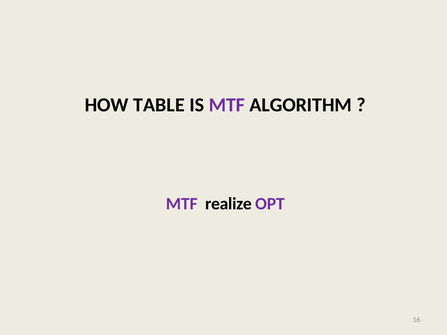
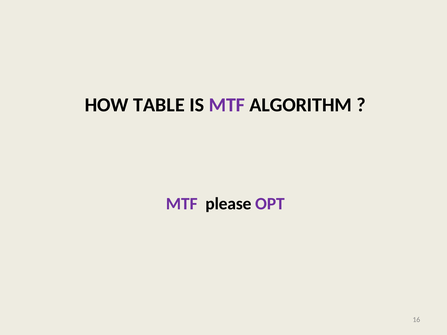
realize: realize -> please (228, 204)
